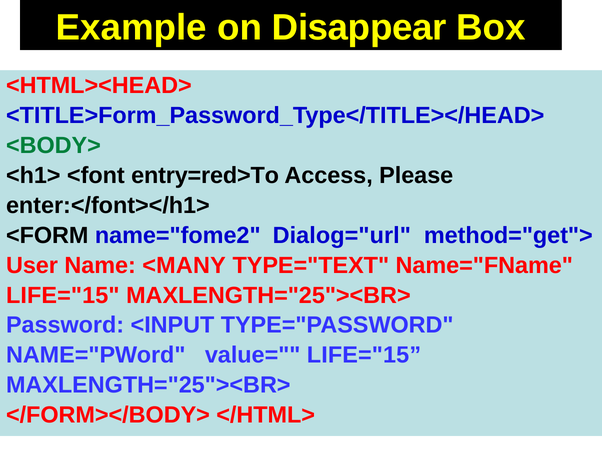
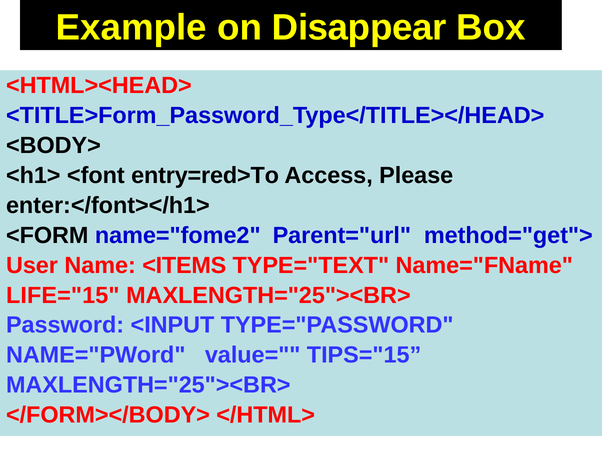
<BODY> colour: green -> black (53, 146)
Dialog="url: Dialog="url -> Parent="url (342, 236)
<MANY: <MANY -> <ITEMS (184, 266)
value= LIFE="15: LIFE="15 -> TIPS="15 (364, 356)
